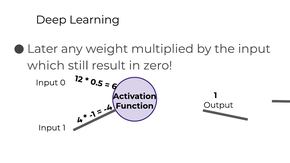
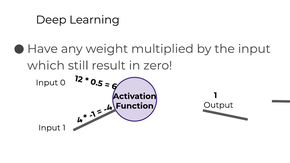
Later: Later -> Have (43, 49)
